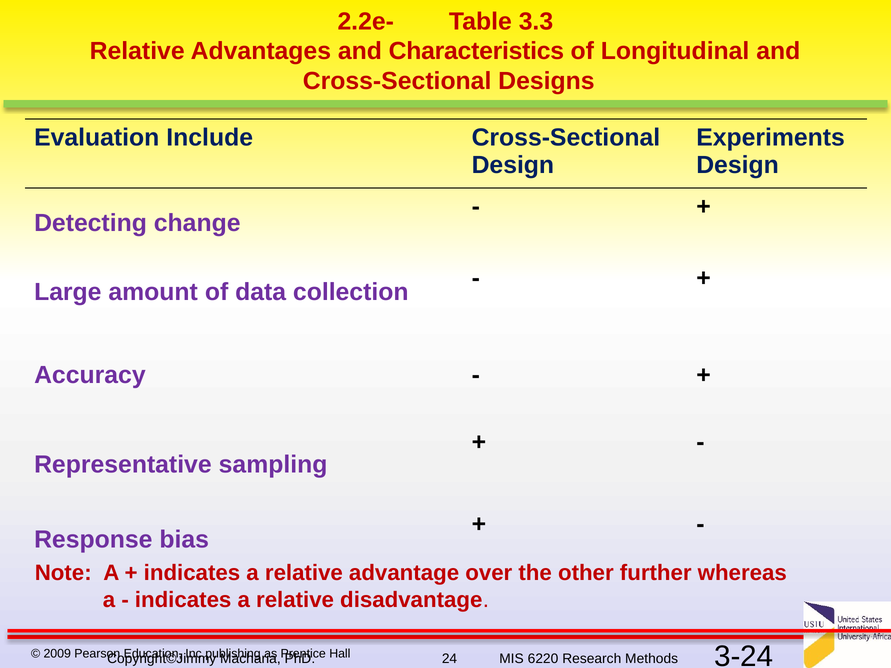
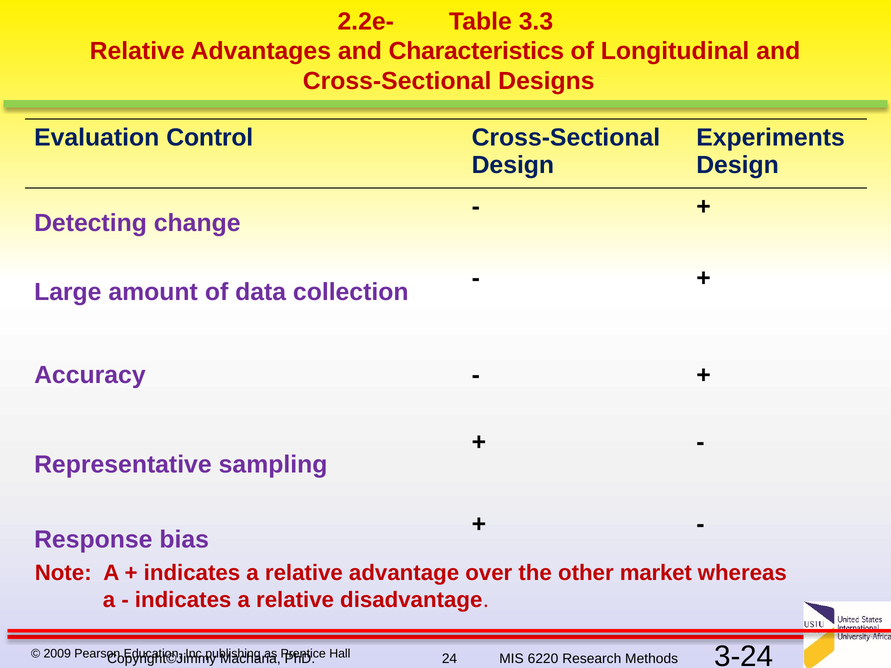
Include: Include -> Control (210, 138)
further: further -> market (656, 573)
